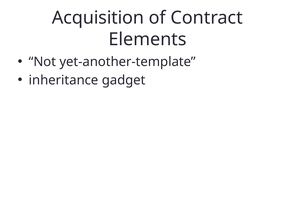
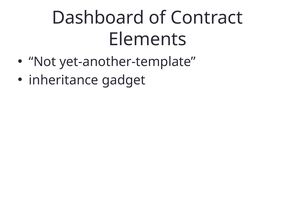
Acquisition: Acquisition -> Dashboard (98, 18)
